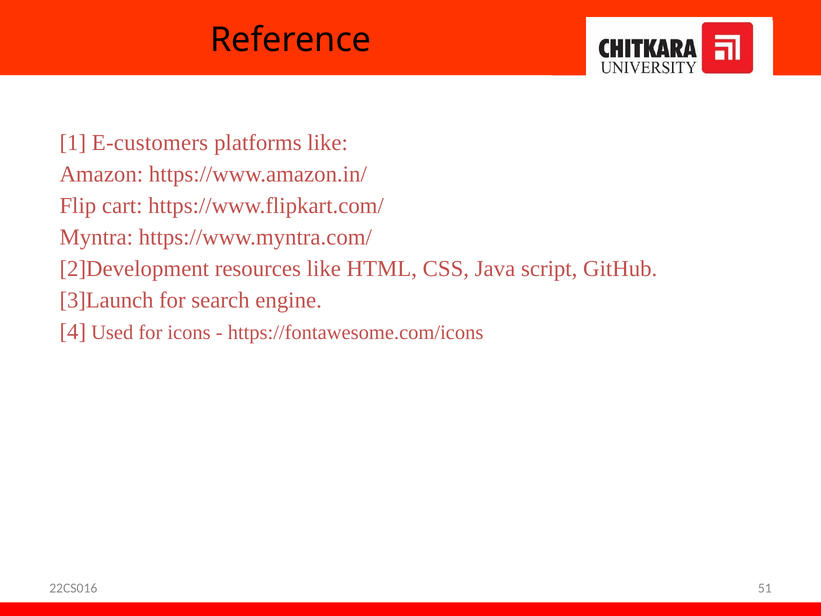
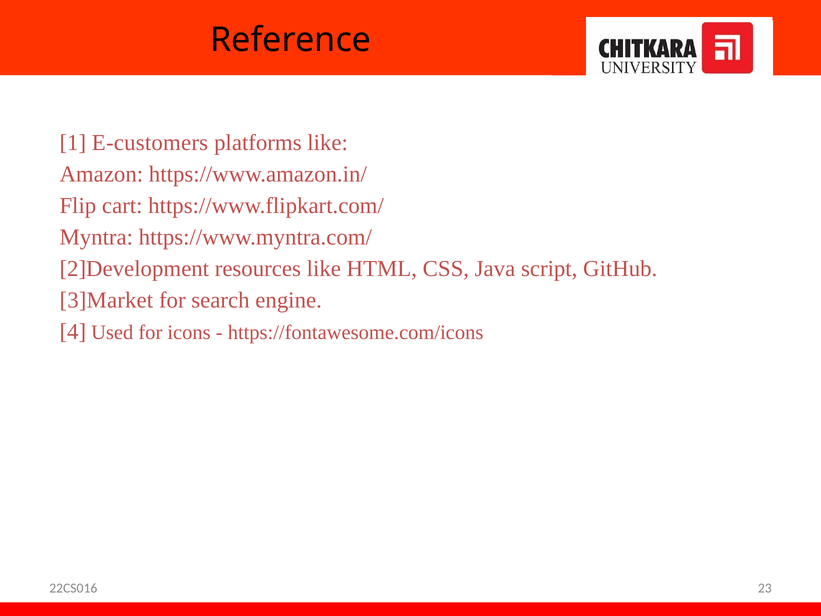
3]Launch: 3]Launch -> 3]Market (106, 300)
51: 51 -> 23 (765, 588)
